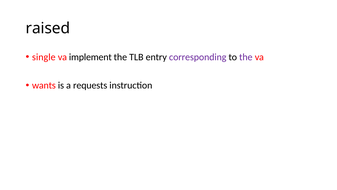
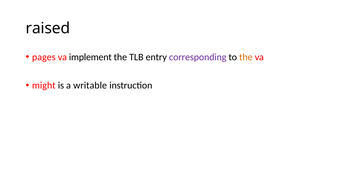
single: single -> pages (44, 57)
the colour: purple -> orange (246, 57)
wants: wants -> might (44, 85)
requests: requests -> writable (90, 85)
